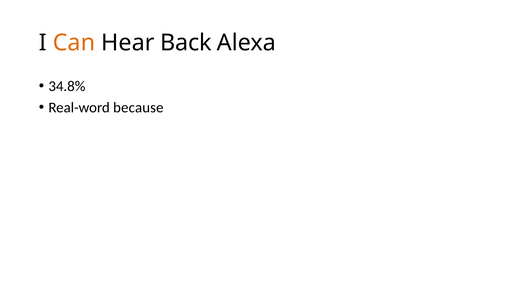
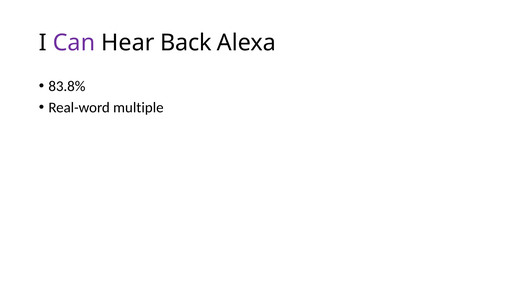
Can colour: orange -> purple (74, 43)
34.8%: 34.8% -> 83.8% (67, 86)
because: because -> multiple (138, 108)
